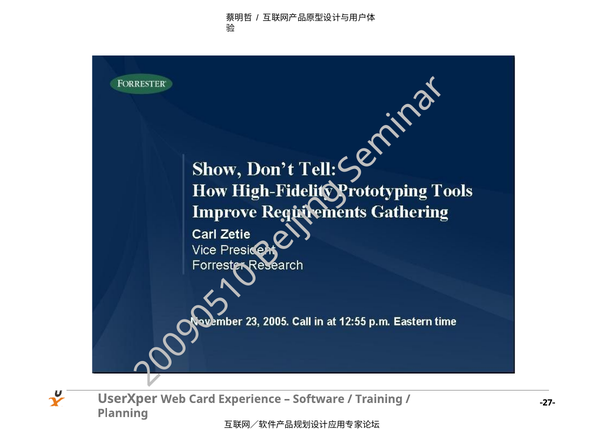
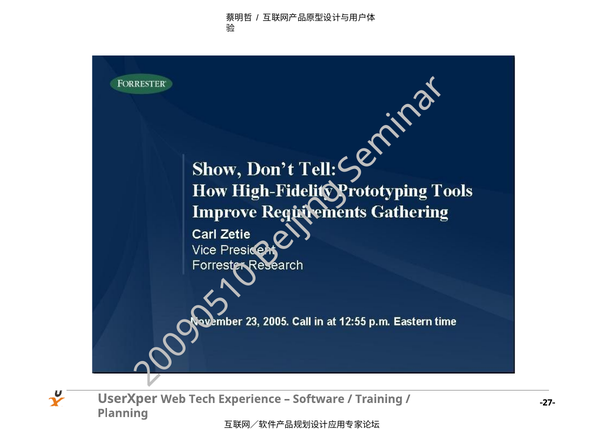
Card: Card -> Tech (202, 399)
